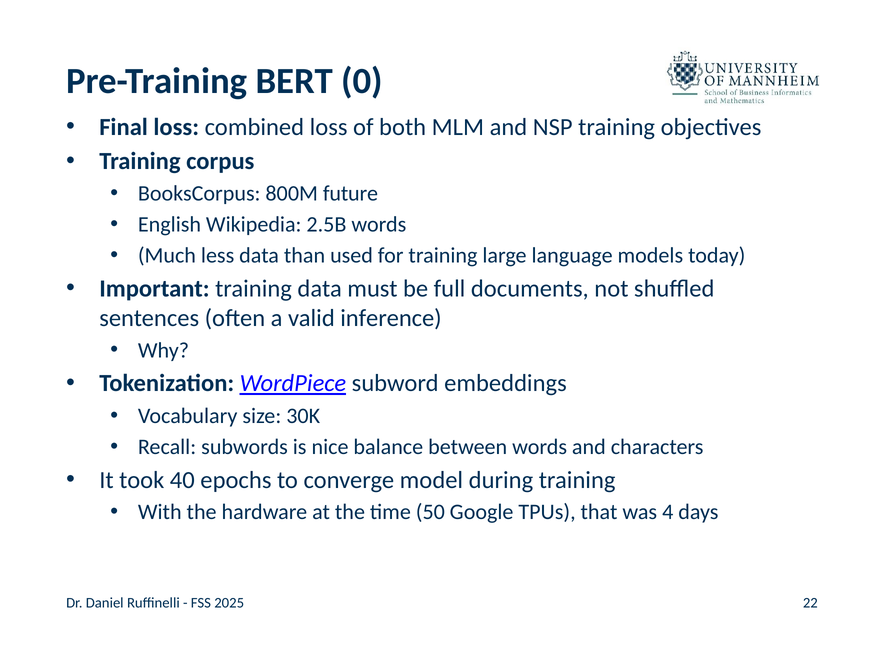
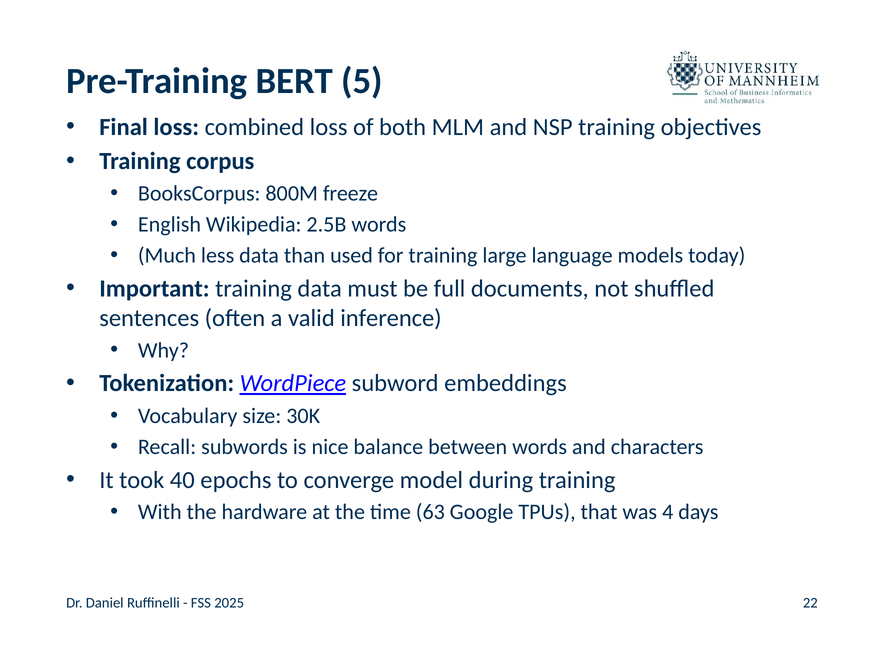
0: 0 -> 5 (362, 81)
future: future -> freeze (350, 194)
50: 50 -> 63 (430, 512)
